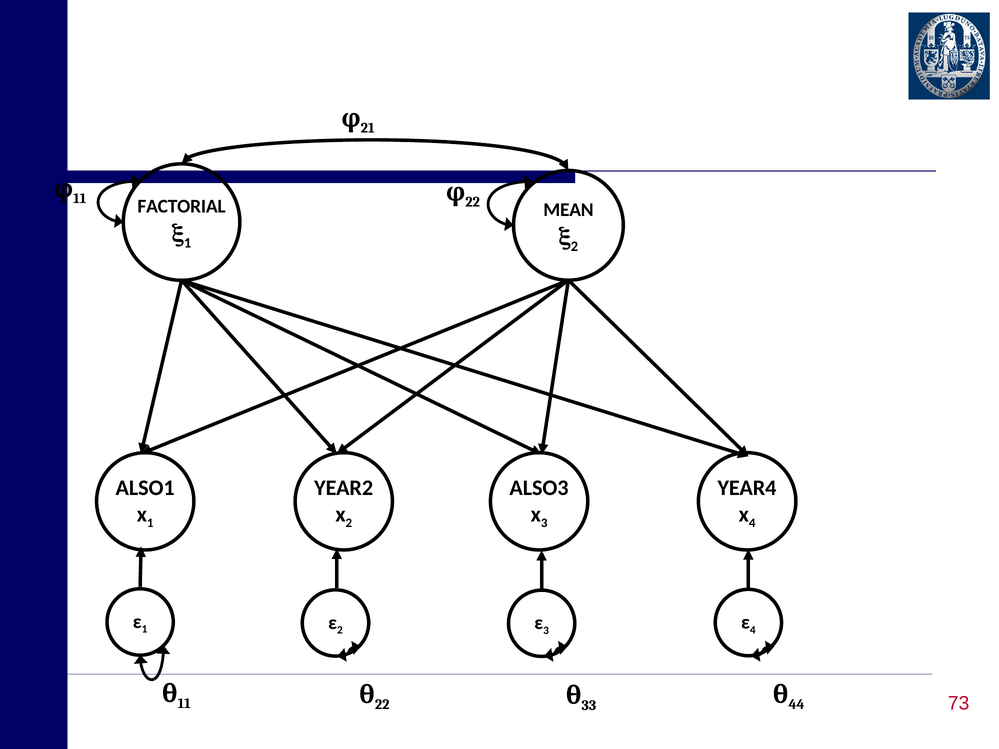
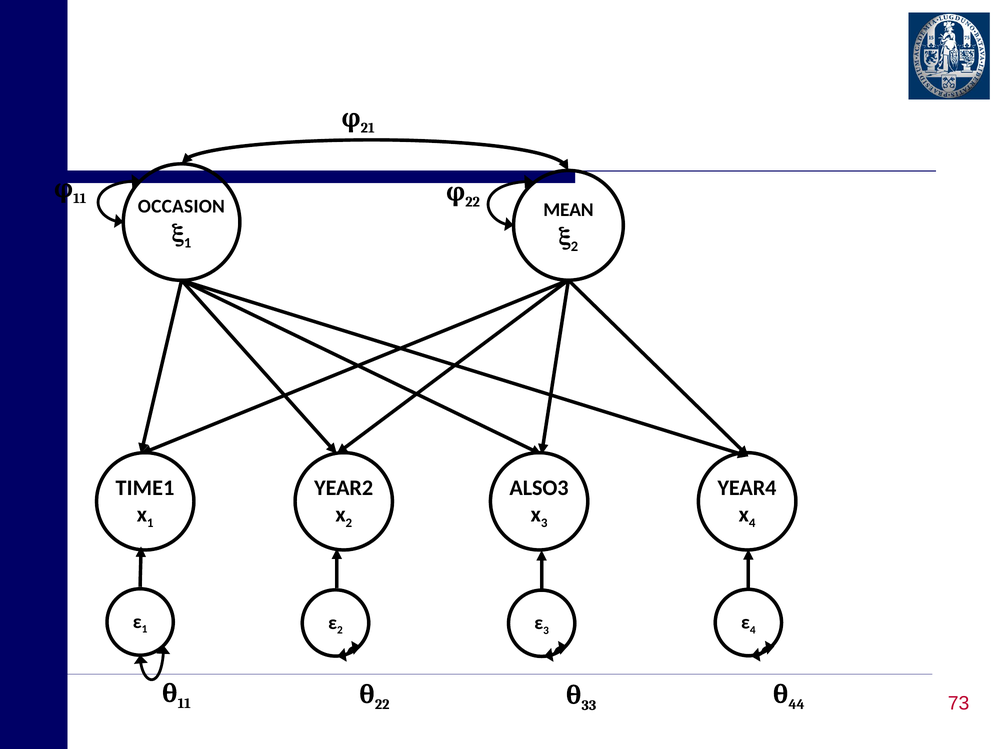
FACTORIAL: FACTORIAL -> OCCASION (181, 206)
ALSO1: ALSO1 -> TIME1 (145, 488)
